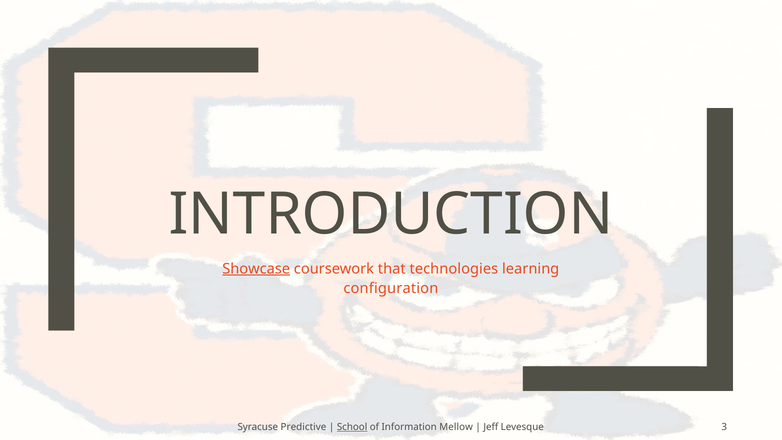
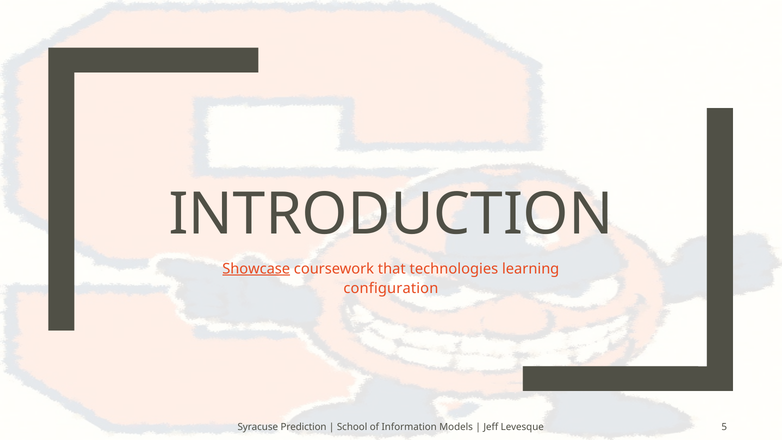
Predictive: Predictive -> Prediction (304, 427)
School underline: present -> none (352, 427)
Mellow: Mellow -> Models (456, 427)
3: 3 -> 5 (724, 427)
